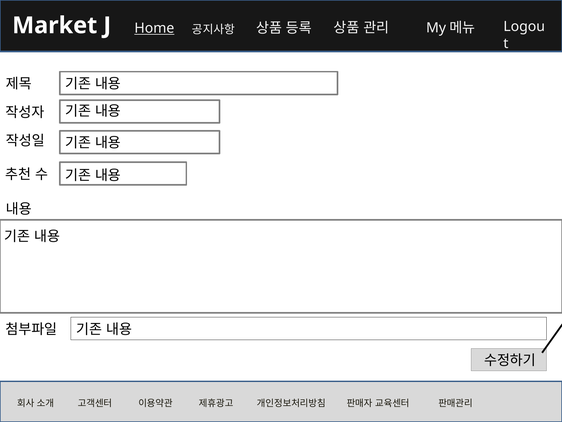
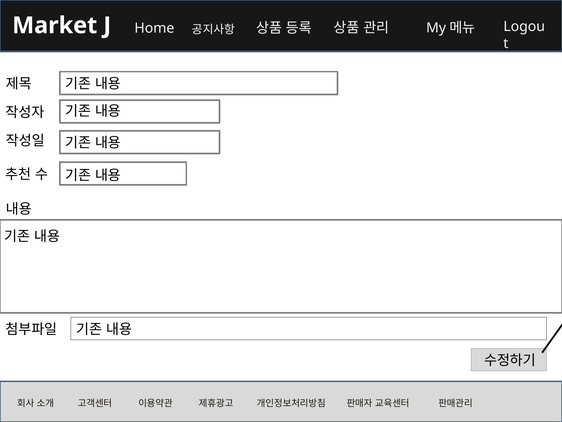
Home underline: present -> none (154, 28)
